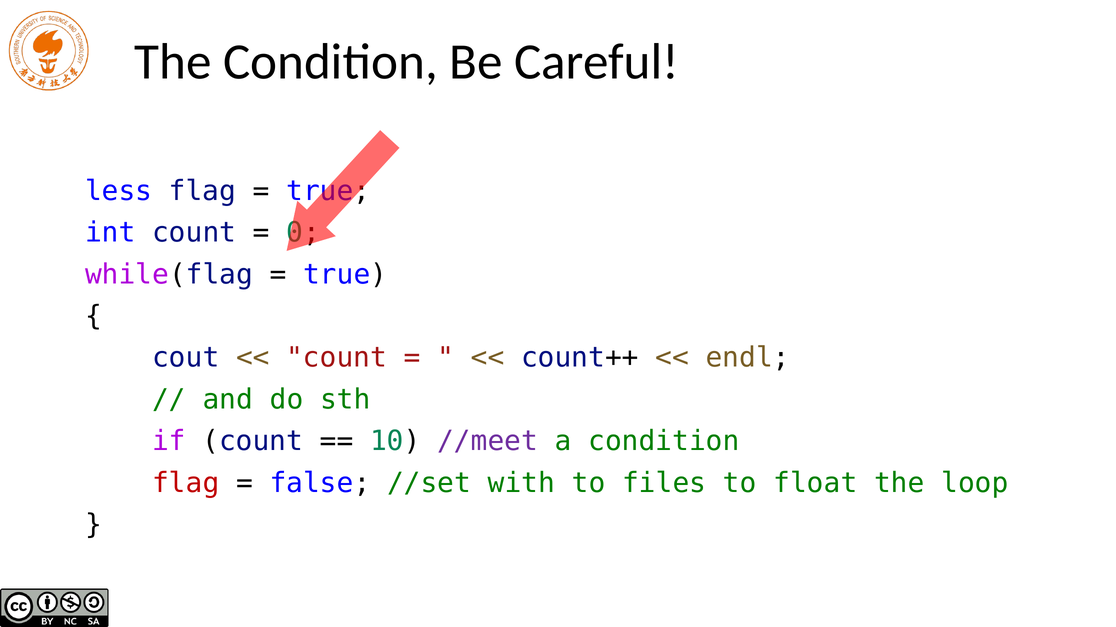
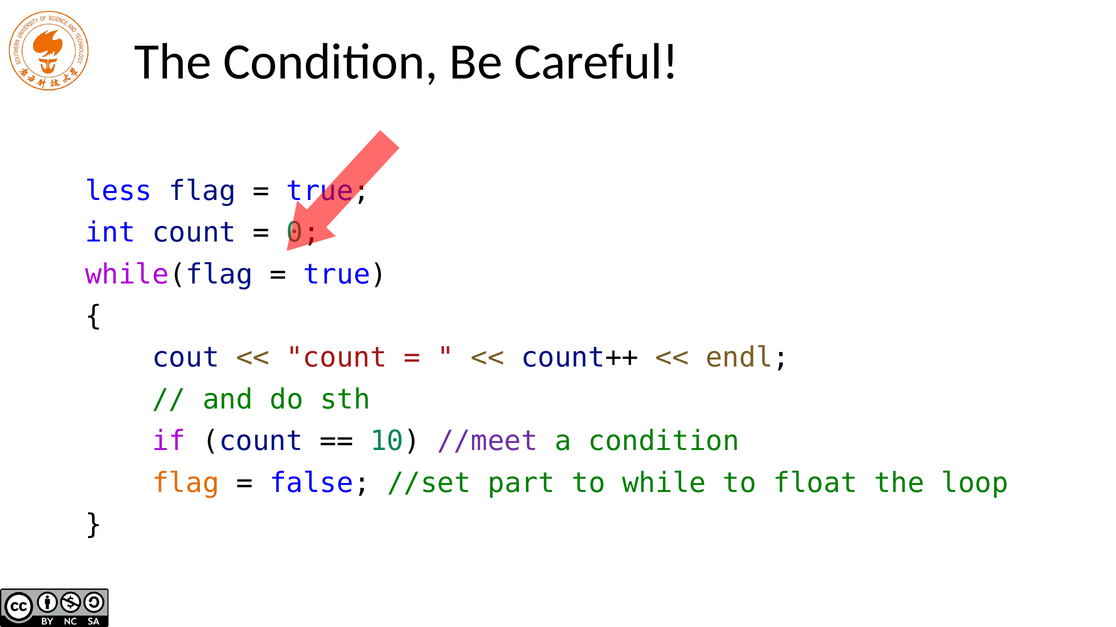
flag colour: red -> orange (186, 483)
with: with -> part (521, 483)
files: files -> while (664, 483)
